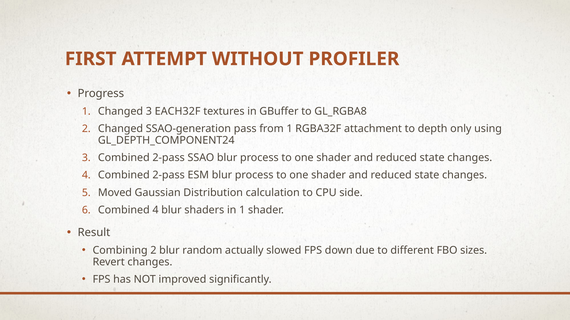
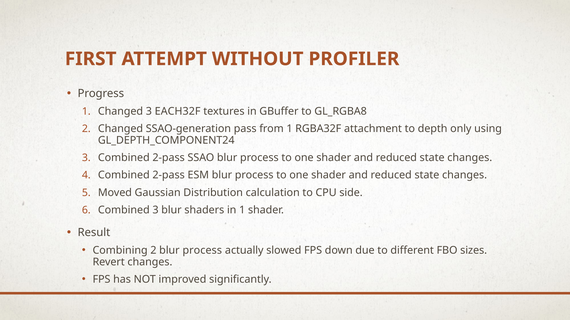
Combined 4: 4 -> 3 (155, 210)
2 blur random: random -> process (202, 251)
